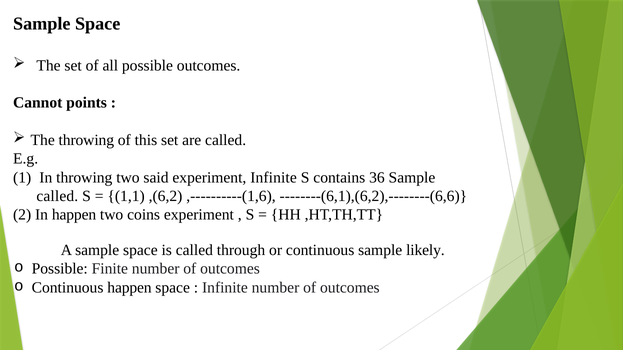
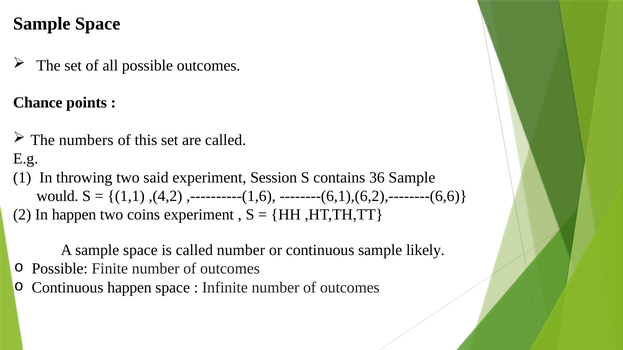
Cannot: Cannot -> Chance (38, 103)
The throwing: throwing -> numbers (86, 140)
experiment Infinite: Infinite -> Session (274, 178)
called: called -> would (57, 196)
,(6,2: ,(6,2 -> ,(4,2 (166, 196)
called through: through -> number (241, 250)
